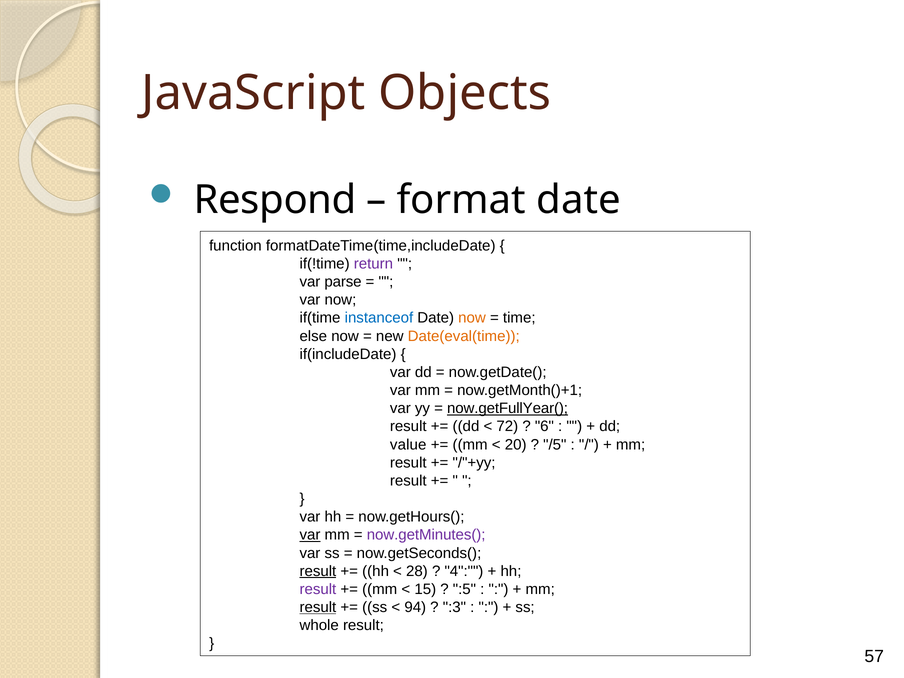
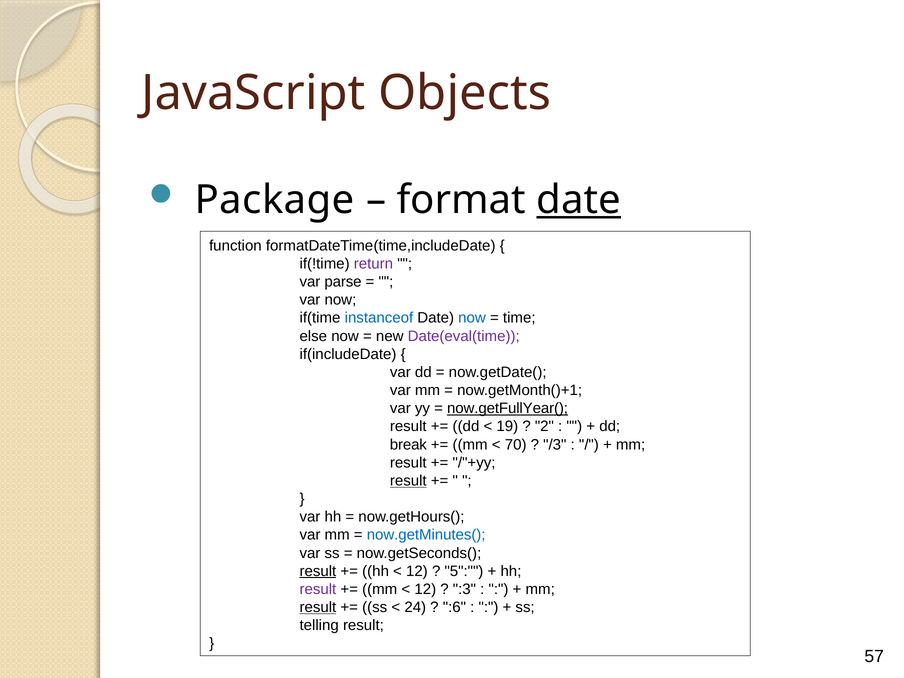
Respond: Respond -> Package (275, 200)
date underline: none -> present (579, 200)
now colour: orange -> blue (472, 318)
Date(eval(time colour: orange -> purple (464, 336)
72: 72 -> 19 (507, 426)
6: 6 -> 2 (544, 426)
value: value -> break (408, 445)
20: 20 -> 70 (516, 445)
/5: /5 -> /3 (555, 445)
result underline: none -> present (408, 481)
var underline: present -> none (310, 535)
now.getMinutes( colour: purple -> blue (426, 535)
28: 28 -> 12 (417, 571)
4: 4 -> 5 (464, 571)
15: 15 -> 12 (425, 589)
:5: :5 -> :3 (464, 589)
94: 94 -> 24 (415, 607)
:3: :3 -> :6 (454, 607)
whole: whole -> telling (319, 625)
